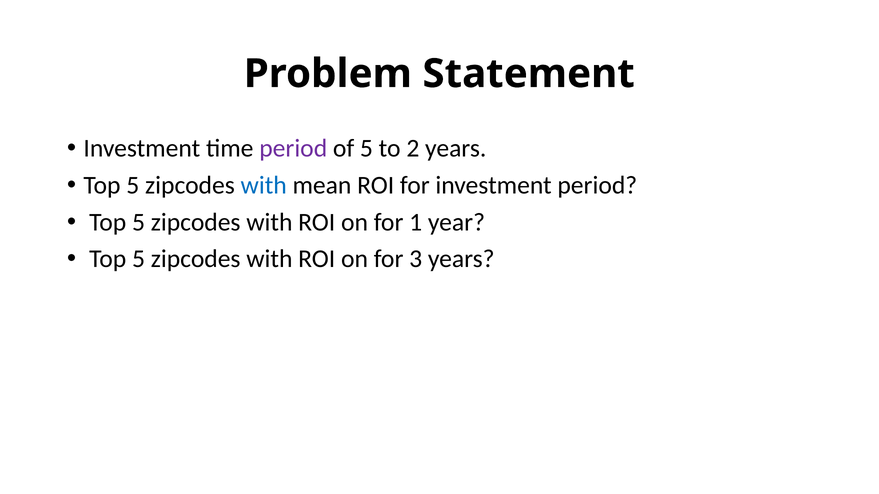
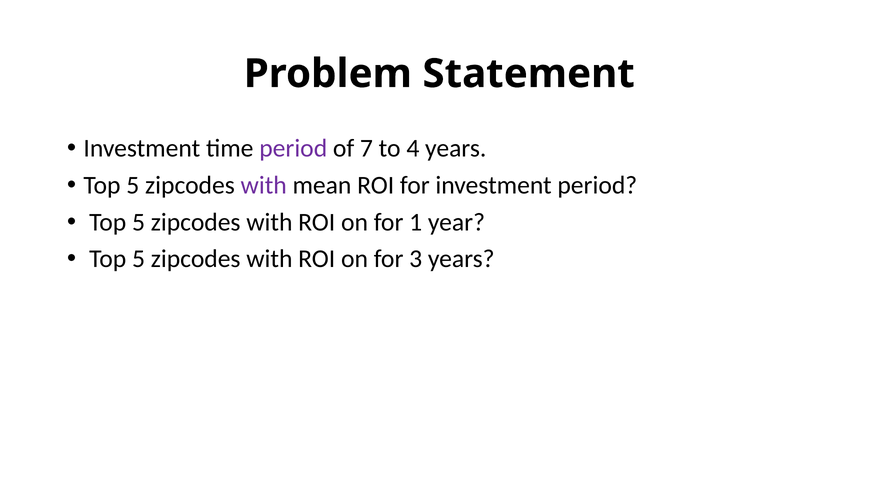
of 5: 5 -> 7 (366, 149)
2: 2 -> 4 (413, 149)
with colour: blue -> purple (264, 185)
